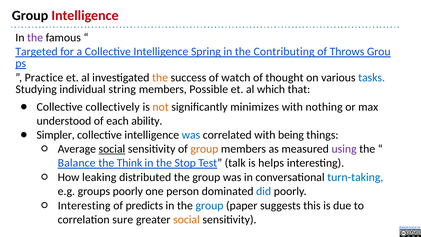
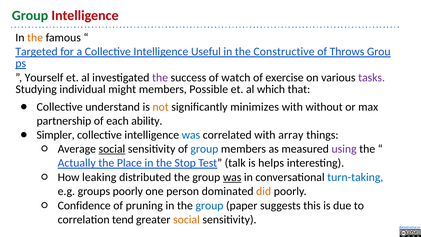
Group colour: black -> green (30, 15)
the colour: purple -> orange (35, 38)
Spring: Spring -> Useful (206, 52)
Contributing: Contributing -> Constructive (284, 52)
Practice: Practice -> Yourself (44, 78)
the colour: orange -> purple (160, 78)
thought: thought -> exercise (285, 78)
tasks colour: blue -> purple (372, 78)
string: string -> might (122, 89)
collectively: collectively -> understand (113, 107)
nothing: nothing -> without (324, 107)
understood: understood -> partnership (64, 121)
being: being -> array (291, 135)
group colour: orange -> blue (204, 149)
Balance: Balance -> Actually (77, 163)
Think: Think -> Place (129, 163)
was underline: none -> present (232, 177)
did colour: blue -> orange (264, 191)
Interesting: Interesting -> Confidence (84, 205)
predicts: predicts -> pruning (144, 205)
sure: sure -> tend (123, 219)
